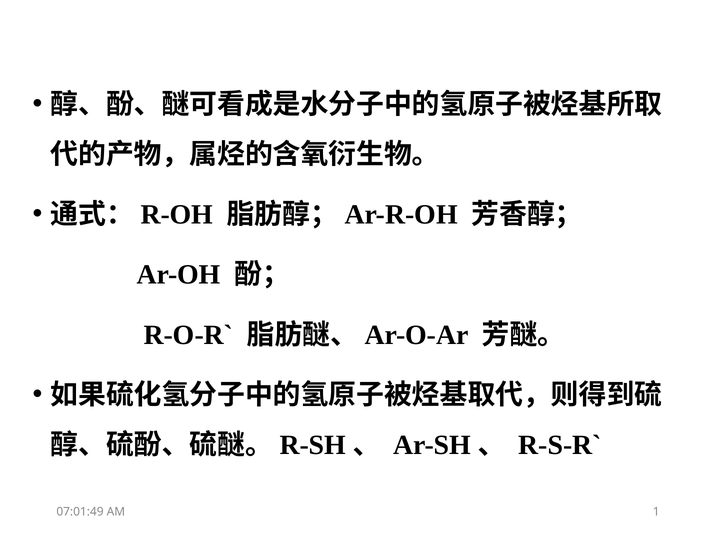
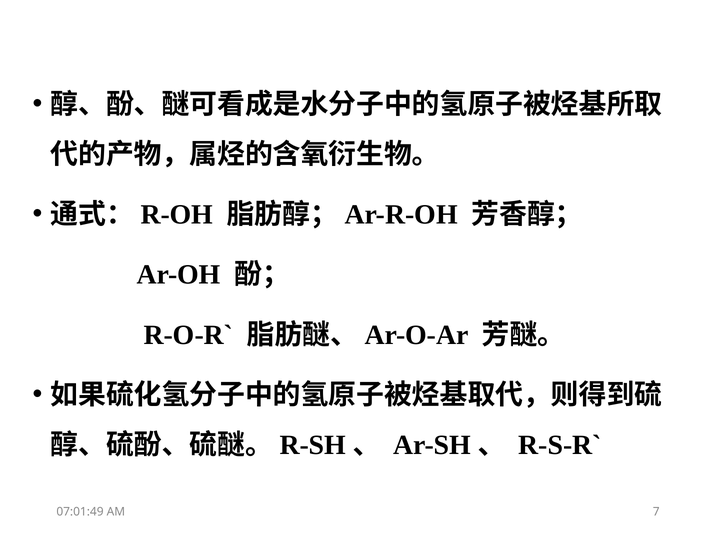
1: 1 -> 7 (656, 512)
